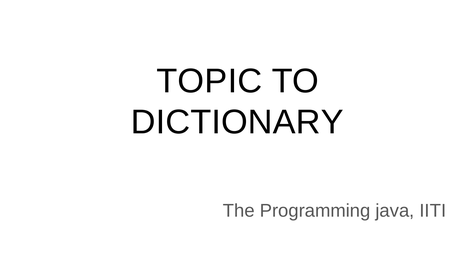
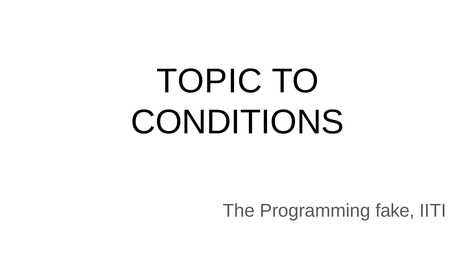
DICTIONARY: DICTIONARY -> CONDITIONS (237, 122)
java: java -> fake (395, 211)
